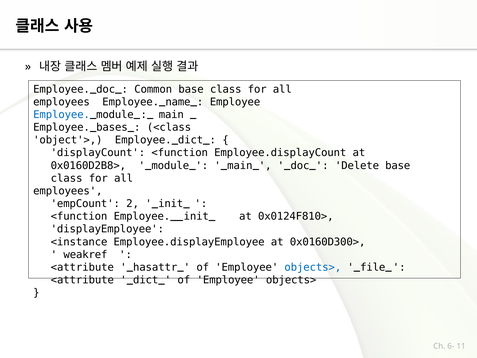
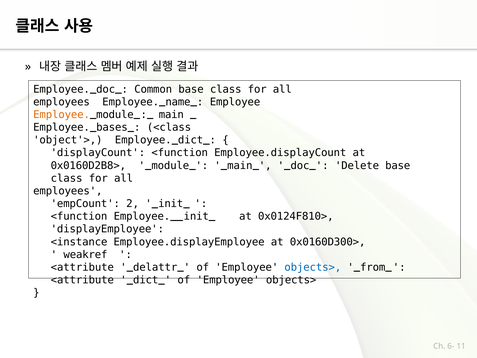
Employee colour: blue -> orange (62, 115)
hasattr: hasattr -> delattr (155, 267)
file: file -> from (373, 267)
